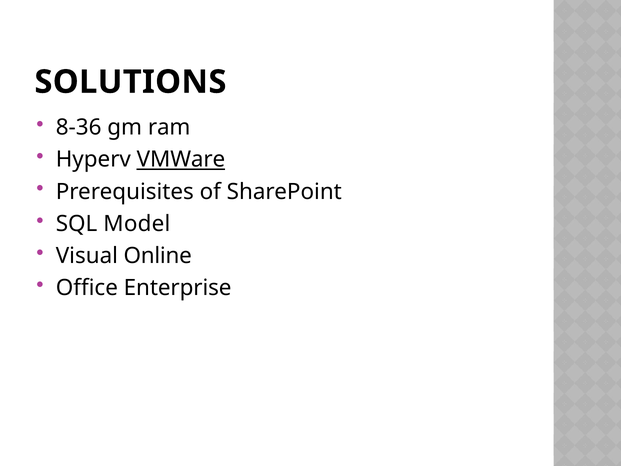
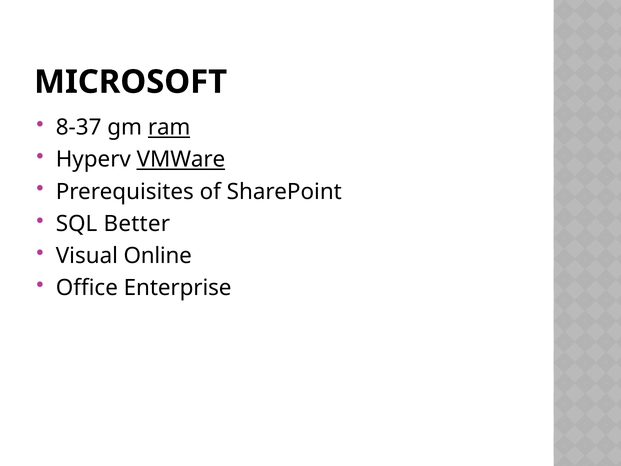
SOLUTIONS: SOLUTIONS -> MICROSOFT (131, 82)
8-36: 8-36 -> 8-37 (79, 127)
ram underline: none -> present (169, 127)
Model: Model -> Better (137, 224)
